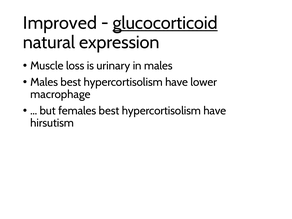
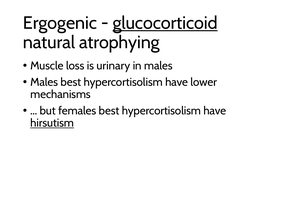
Improved: Improved -> Ergogenic (60, 23)
expression: expression -> atrophying (119, 42)
macrophage: macrophage -> mechanisms (60, 94)
hirsutism underline: none -> present (52, 123)
